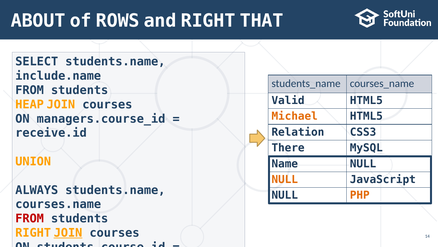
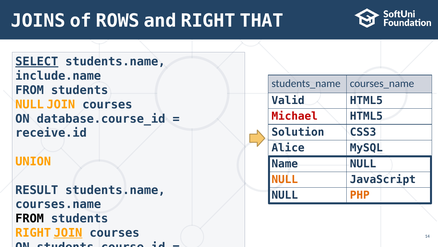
ABOUT: ABOUT -> JOINS (38, 21)
SELECT underline: none -> present (37, 62)
HEAP: HEAP -> NULL (30, 104)
Michael colour: orange -> red (295, 116)
managers.course_id: managers.course_id -> database.course_id (101, 119)
Relation: Relation -> Solution (298, 132)
There: There -> Alice (288, 148)
ALWAYS: ALWAYS -> RESULT (37, 190)
FROM colour: red -> black (30, 218)
